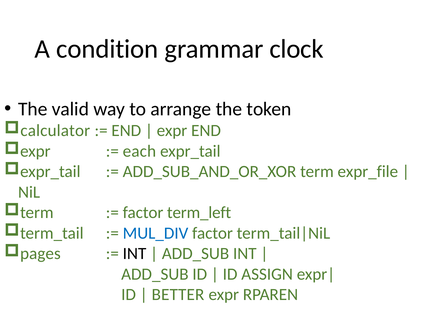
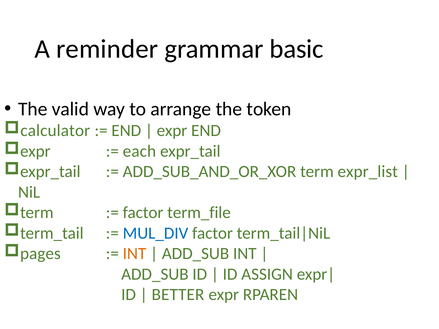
condition: condition -> reminder (107, 49)
clock: clock -> basic (297, 49)
expr_file: expr_file -> expr_list (368, 172)
term_left: term_left -> term_file (199, 213)
INT colour: black -> orange (135, 254)
